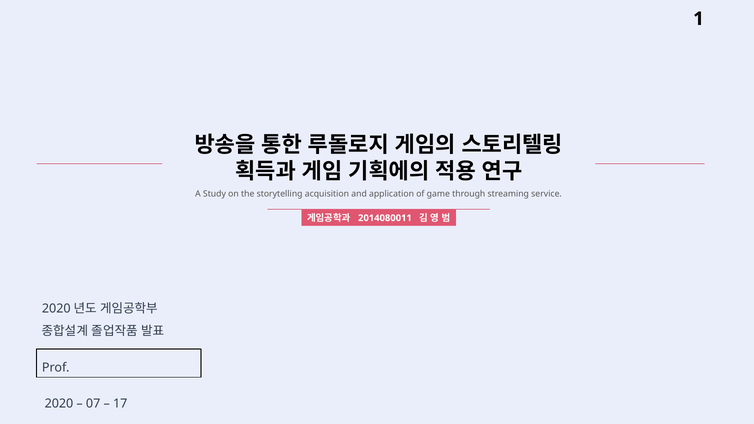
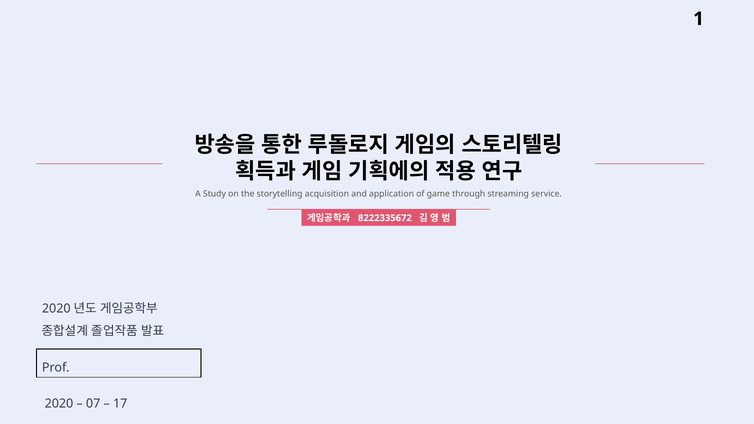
2014080011: 2014080011 -> 8222335672 (385, 218)
